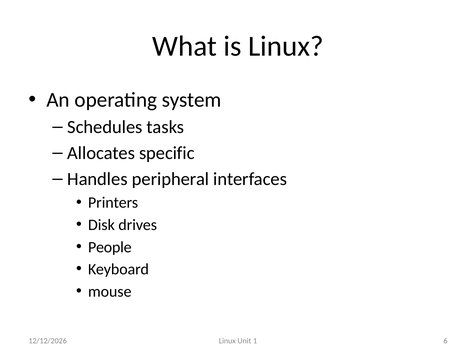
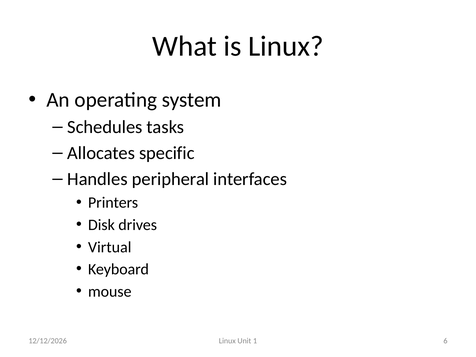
People: People -> Virtual (110, 247)
